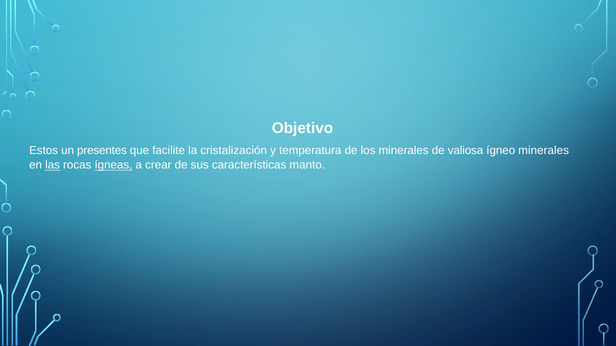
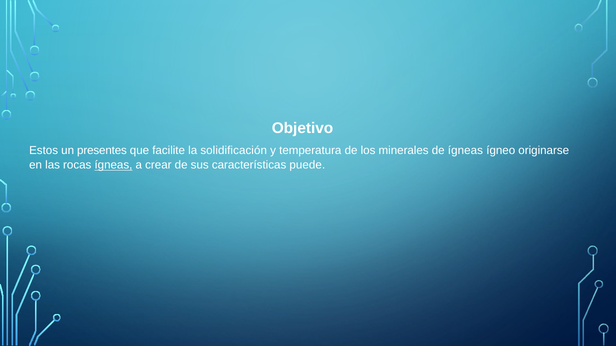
cristalización: cristalización -> solidificación (234, 151)
de valiosa: valiosa -> ígneas (465, 151)
ígneo minerales: minerales -> originarse (544, 151)
las underline: present -> none (53, 165)
manto: manto -> puede (307, 165)
